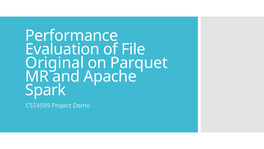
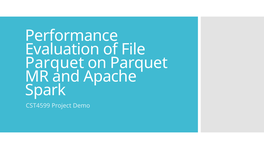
Original: Original -> Parquet (55, 63)
